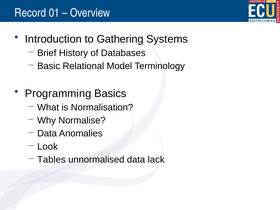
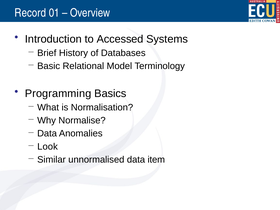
Gathering: Gathering -> Accessed (120, 39)
Tables: Tables -> Similar (51, 160)
lack: lack -> item (156, 160)
